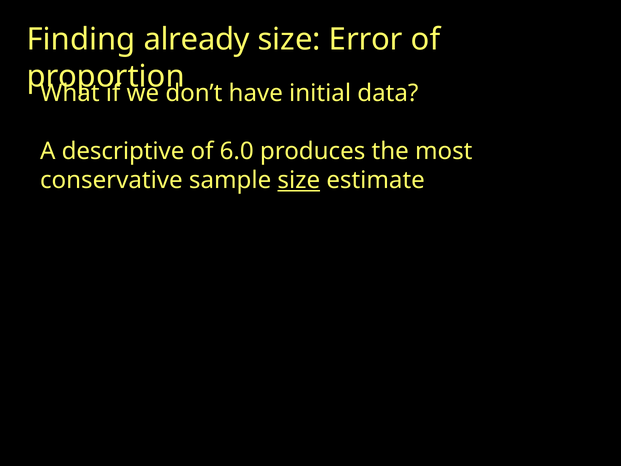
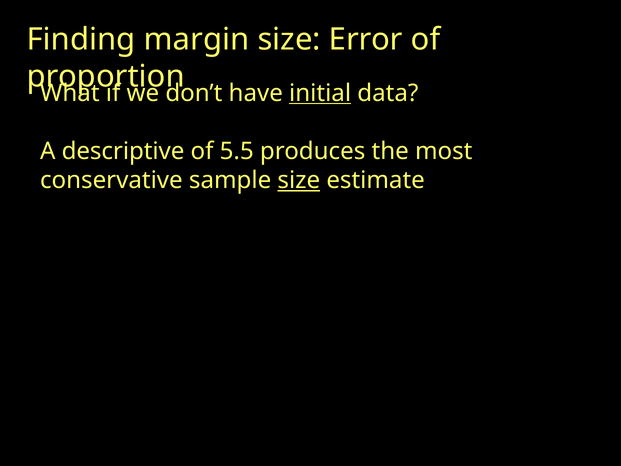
already: already -> margin (196, 39)
initial underline: none -> present (320, 93)
6.0: 6.0 -> 5.5 (237, 151)
